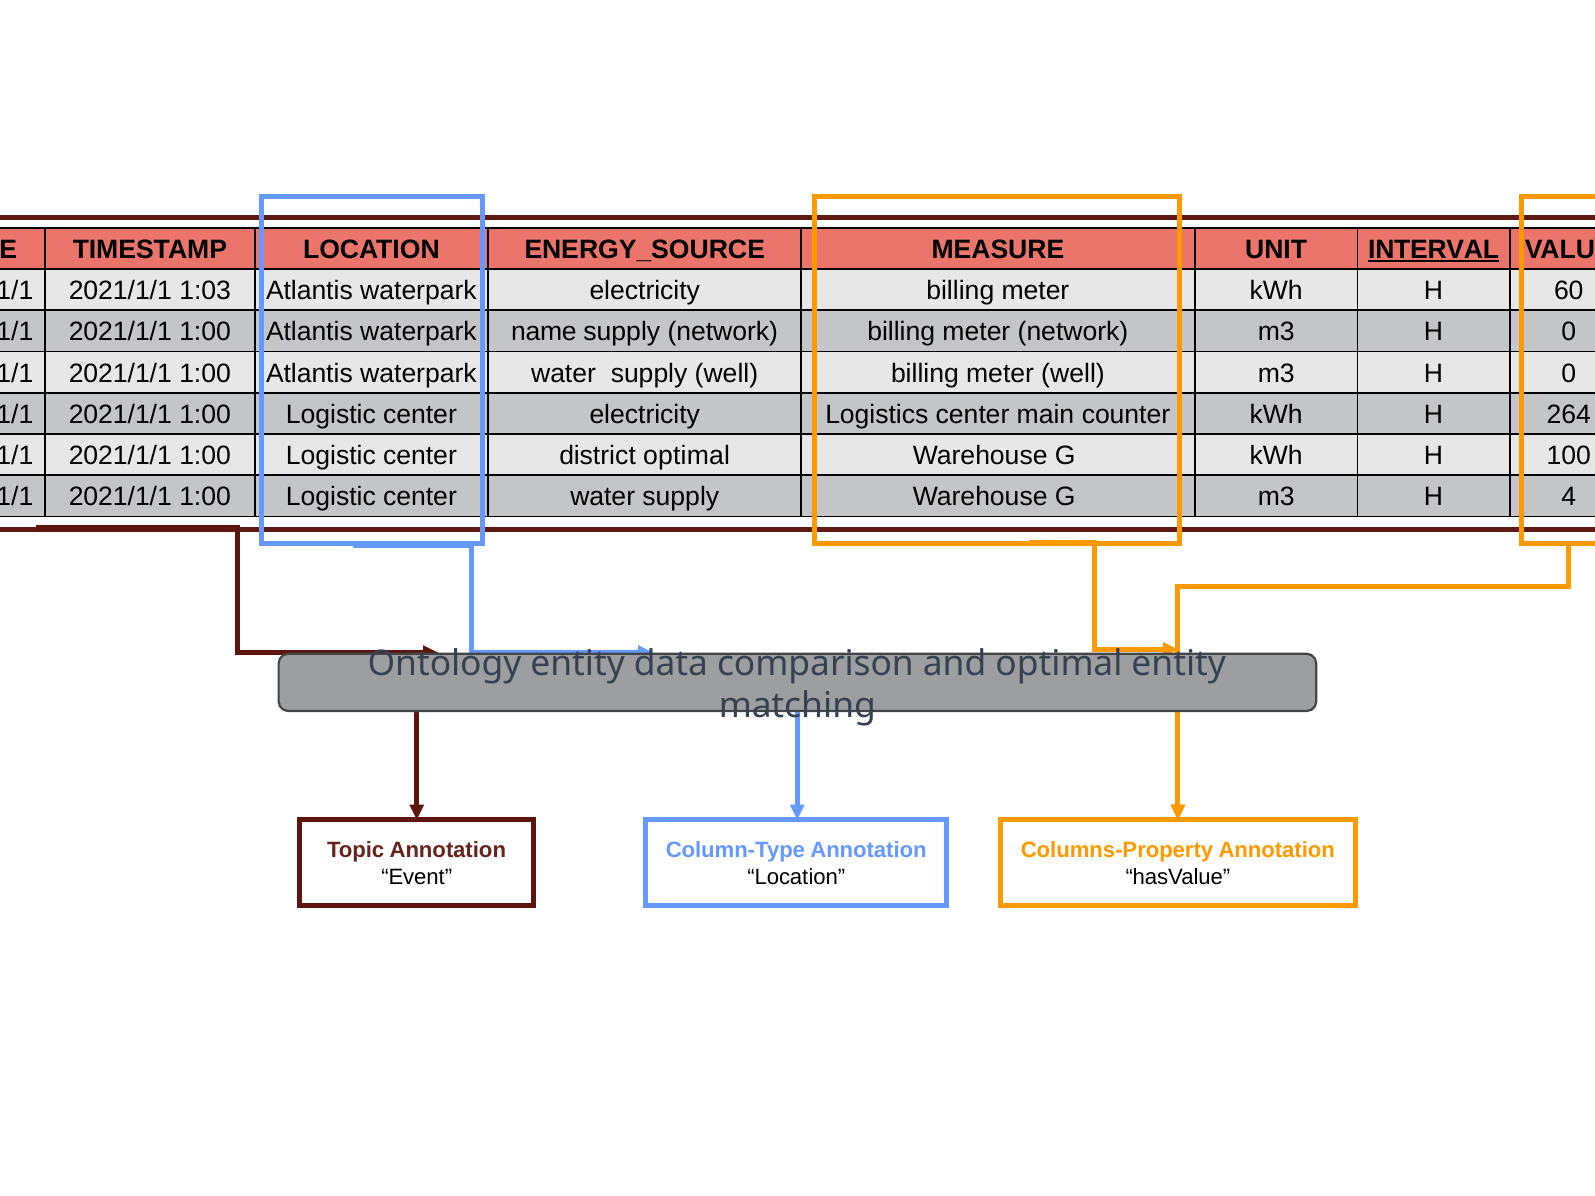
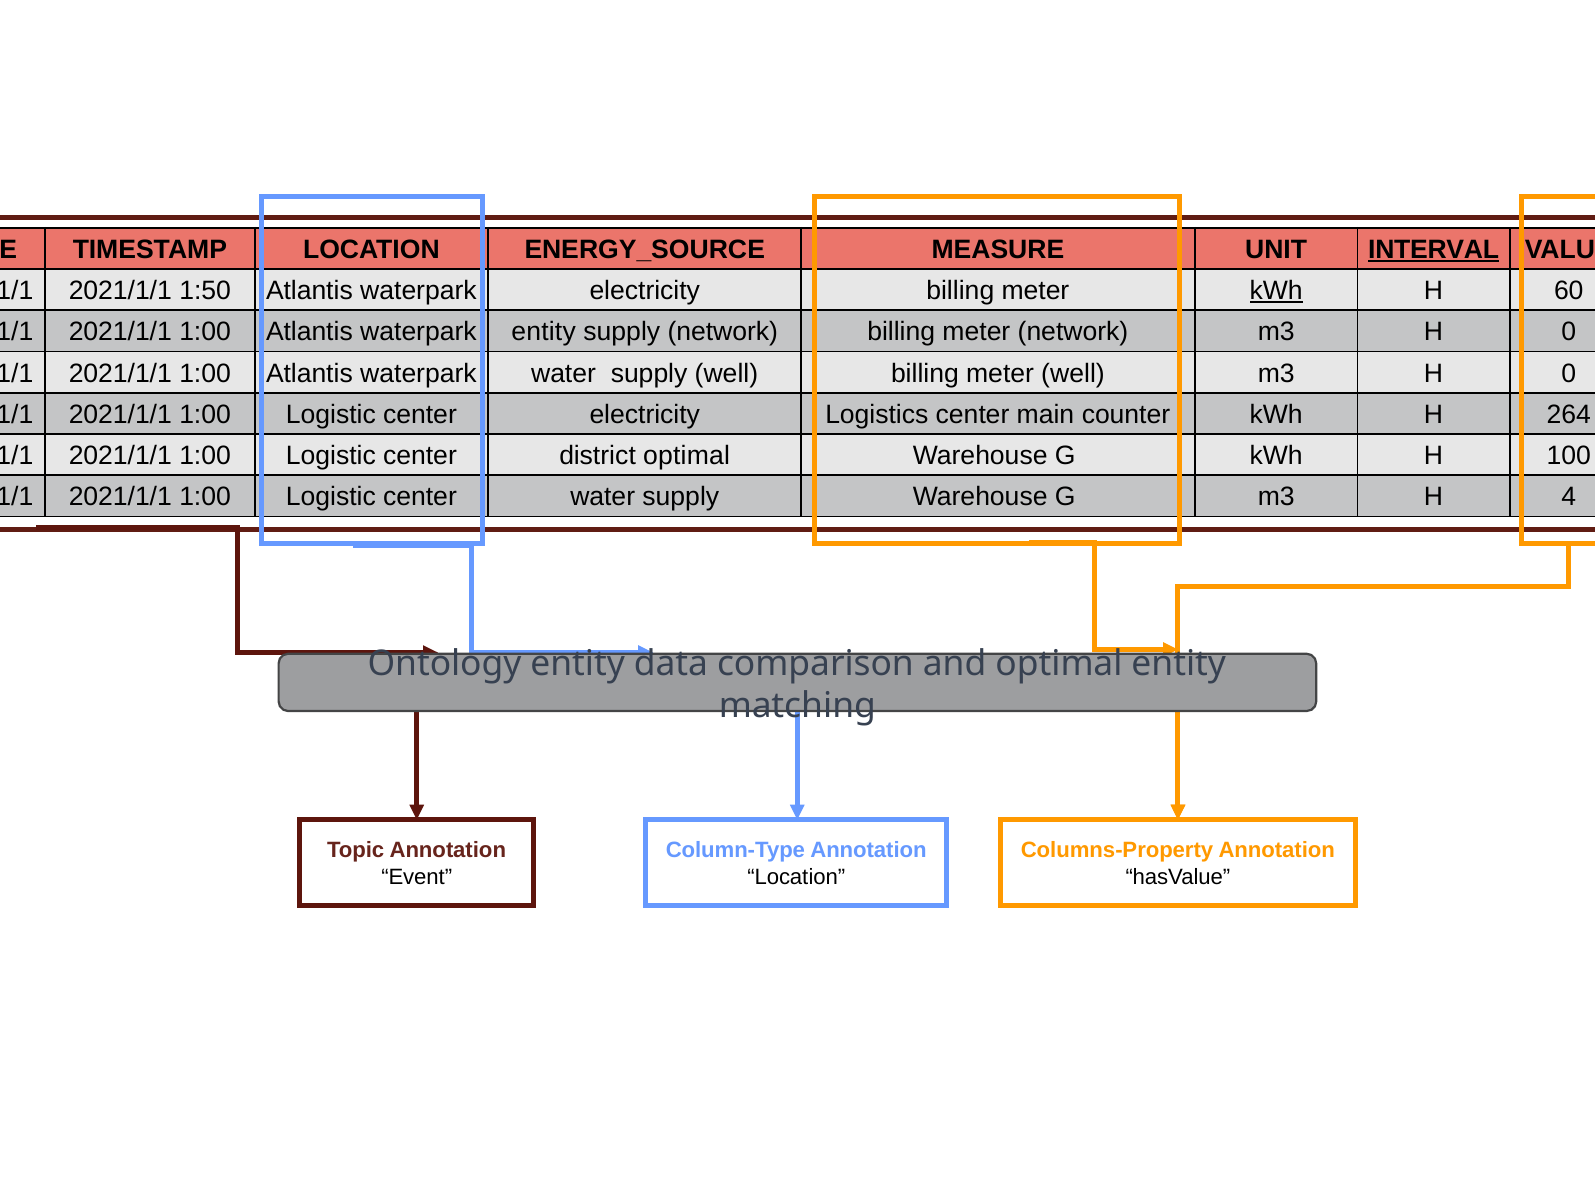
1:03: 1:03 -> 1:50 (205, 291)
kWh underline: none -> present (1276, 291)
waterpark name: name -> entity (544, 332)
